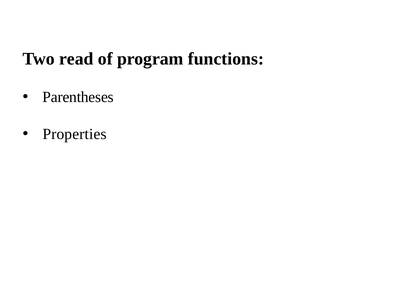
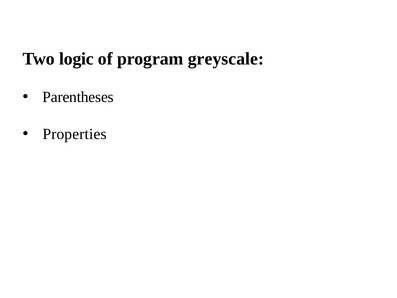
read: read -> logic (76, 59)
functions: functions -> greyscale (226, 59)
